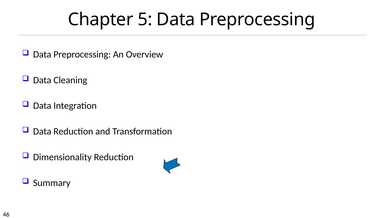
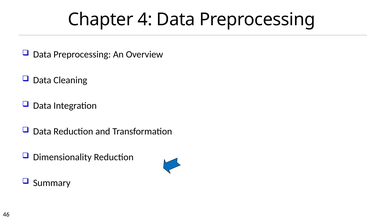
5: 5 -> 4 (145, 19)
